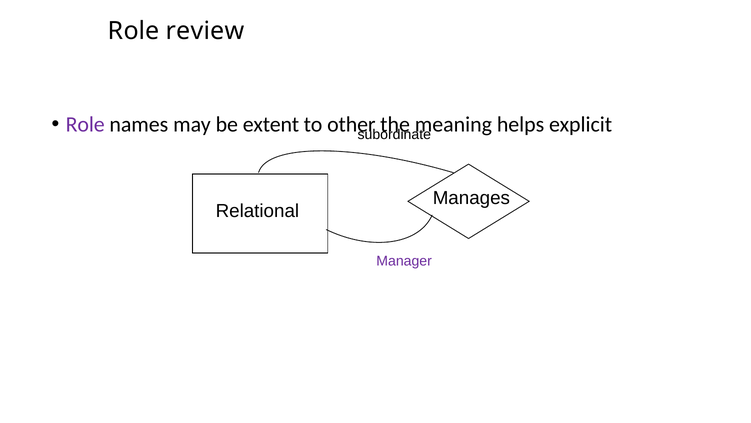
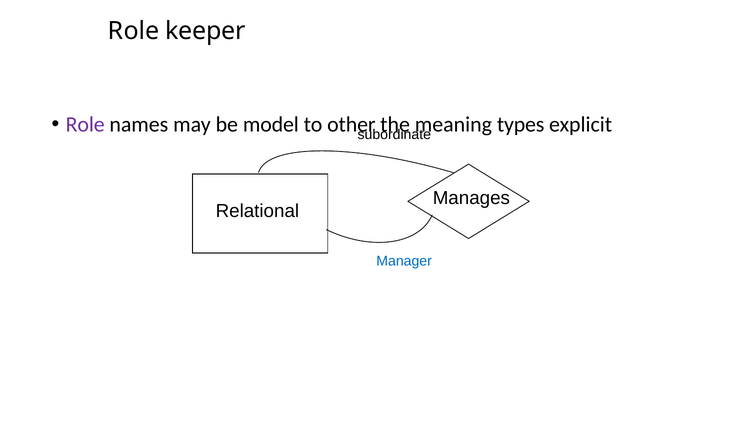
review: review -> keeper (205, 31)
extent: extent -> model (271, 124)
helps: helps -> types (521, 124)
Manager colour: purple -> blue (404, 261)
